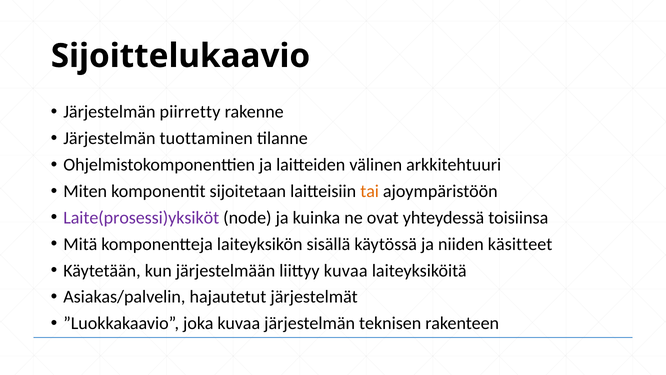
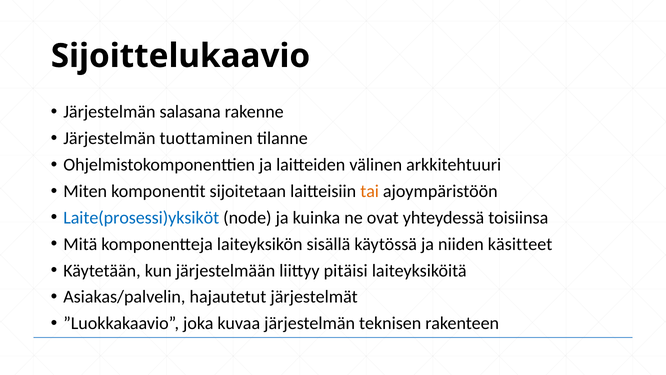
piirretty: piirretty -> salasana (190, 112)
Laite(prosessi)yksiköt colour: purple -> blue (141, 217)
liittyy kuvaa: kuvaa -> pitäisi (346, 270)
